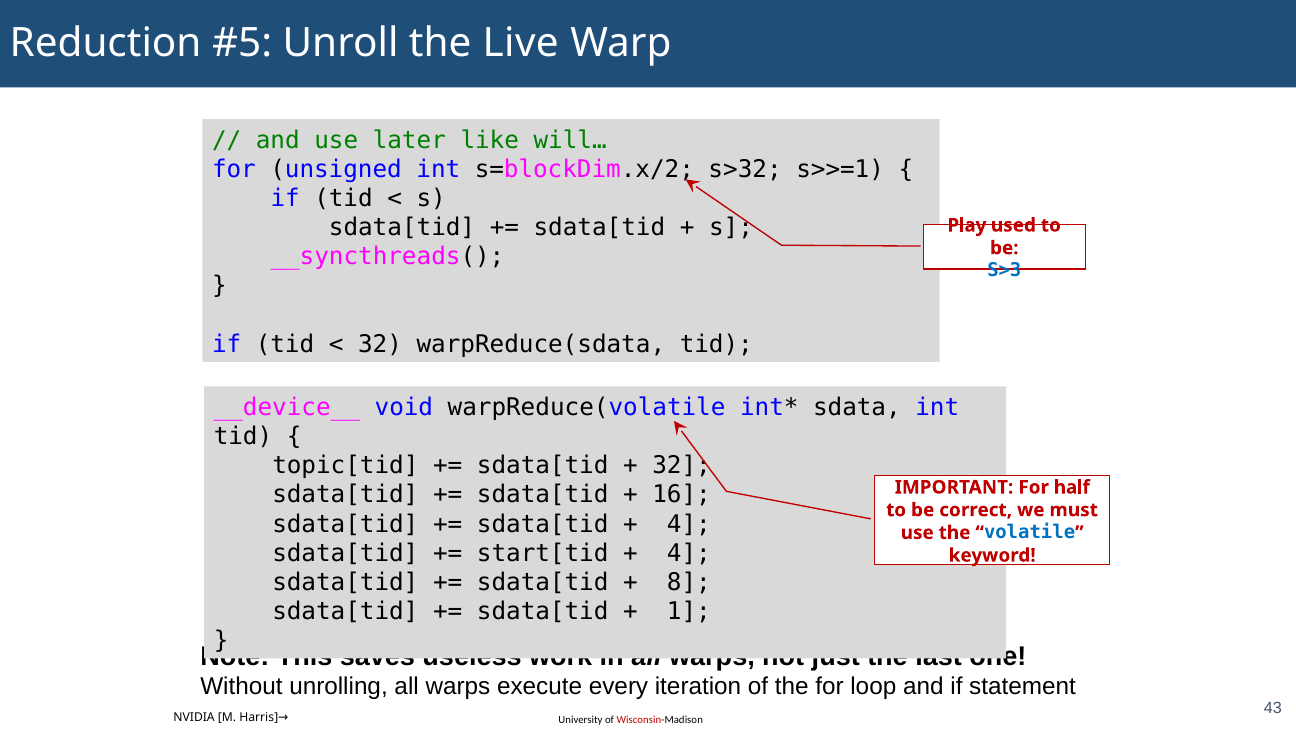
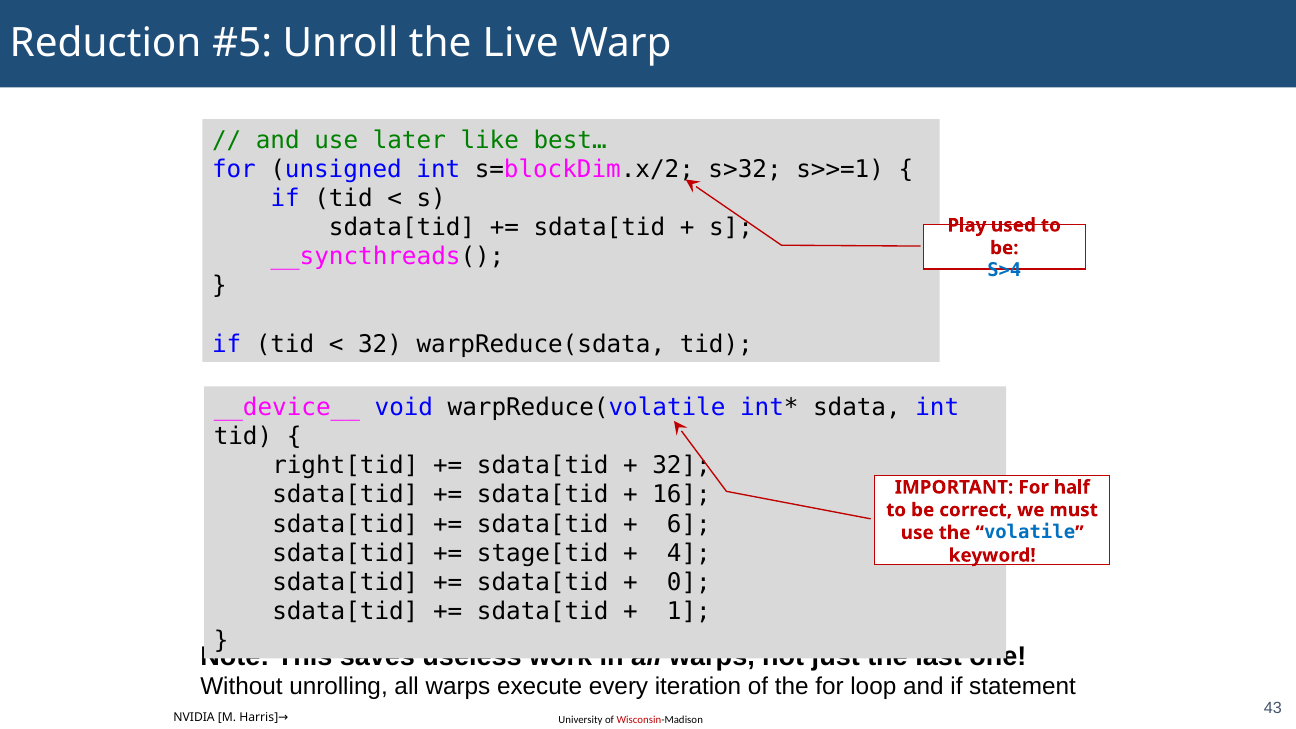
will…: will… -> best… (570, 140)
S>3: S>3 -> S>4 (1004, 271)
topic[tid: topic[tid -> right[tid (345, 466)
4: 4 -> 6 (689, 524)
start[tid: start[tid -> stage[tid (543, 553)
8: 8 -> 0 (689, 582)
